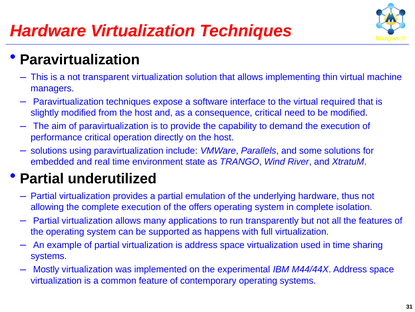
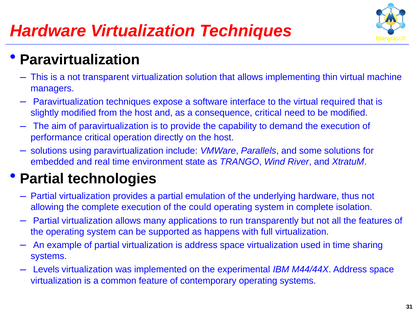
underutilized: underutilized -> technologies (112, 178)
offers: offers -> could (200, 207)
Mostly: Mostly -> Levels (46, 269)
